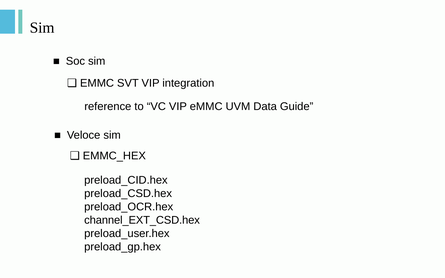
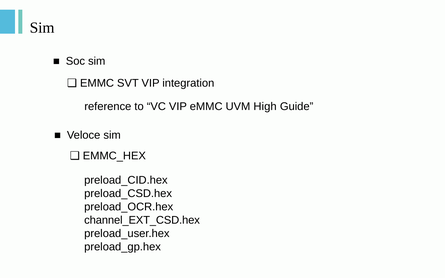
Data: Data -> High (265, 107)
